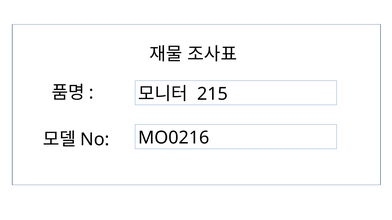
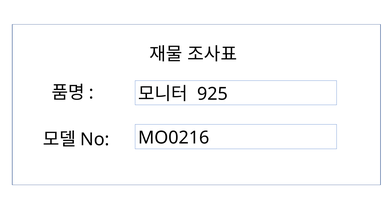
215: 215 -> 925 (212, 94)
